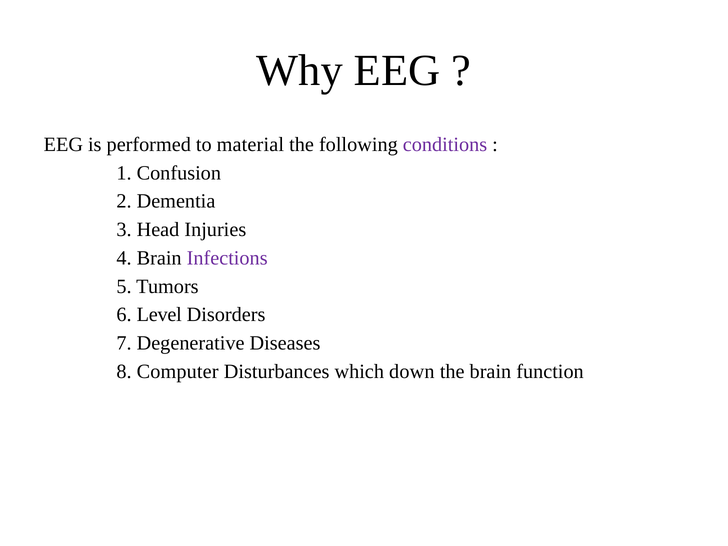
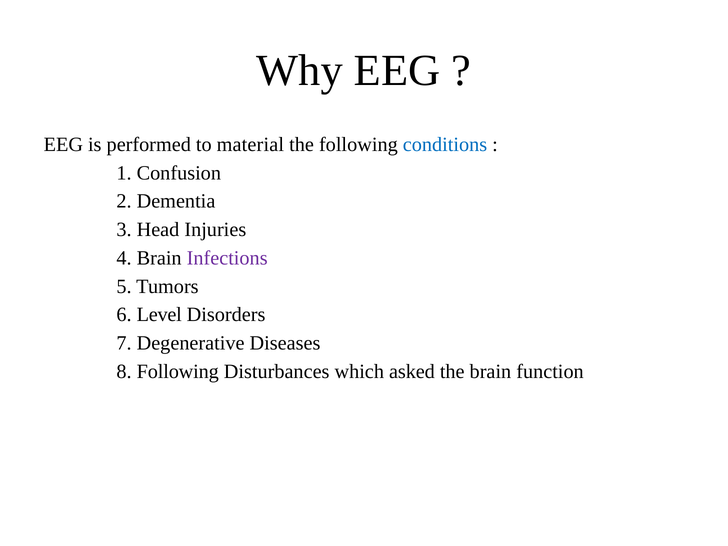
conditions colour: purple -> blue (445, 145)
8 Computer: Computer -> Following (178, 371)
down: down -> asked (412, 371)
